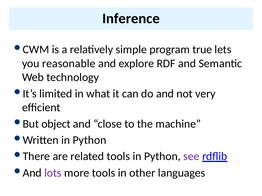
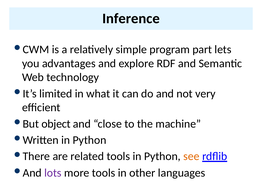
true: true -> part (202, 50)
reasonable: reasonable -> advantages (69, 64)
see colour: purple -> orange (191, 157)
